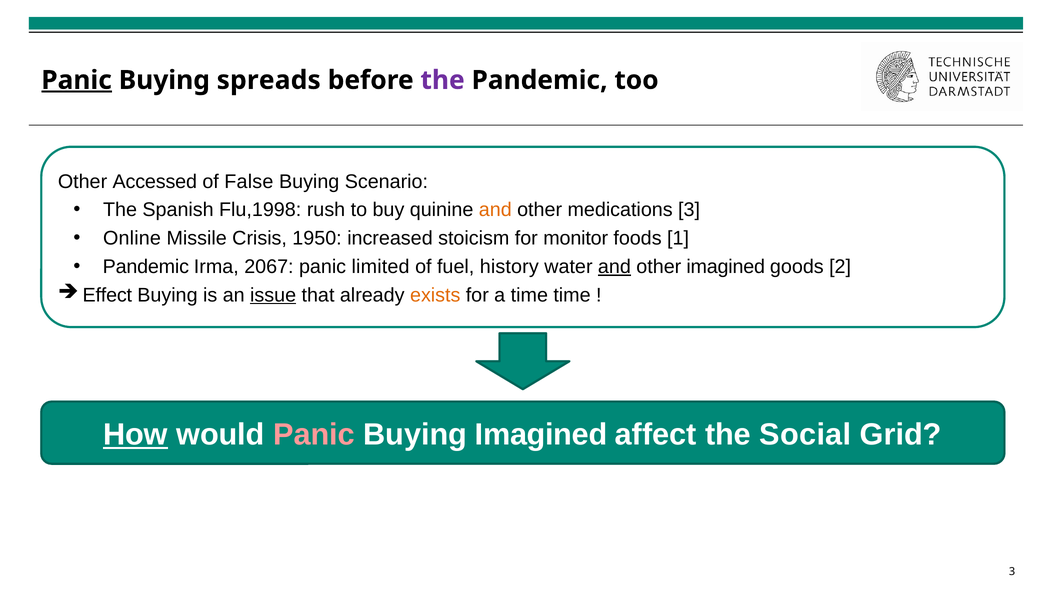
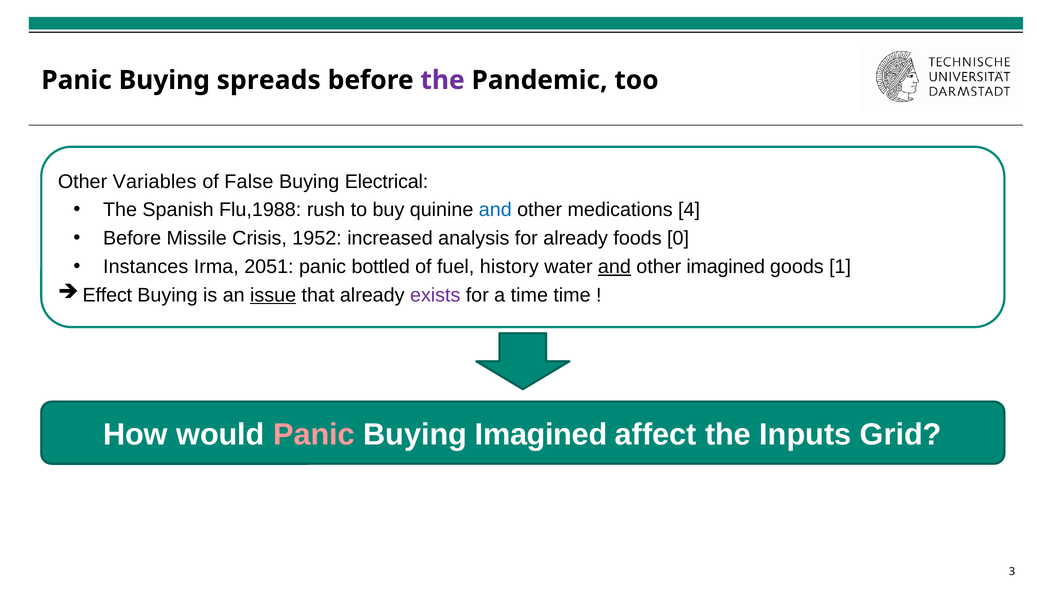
Panic underline: present -> none (77, 80)
Accessed: Accessed -> Variables (155, 181)
Scenario: Scenario -> Electrical (387, 181)
Flu,1998: Flu,1998 -> Flu,1988 (260, 210)
and colour: orange -> blue (495, 210)
medications 3: 3 -> 4 (689, 210)
Online: Online -> Before (132, 238)
1950: 1950 -> 1952 (317, 238)
stoicism: stoicism -> analysis (474, 238)
for monitor: monitor -> already (576, 238)
1: 1 -> 0 (678, 238)
Pandemic: Pandemic -> Instances (146, 267)
2067: 2067 -> 2051 (269, 267)
limited: limited -> bottled (381, 267)
2: 2 -> 1 (840, 267)
exists colour: orange -> purple (435, 295)
How underline: present -> none (135, 435)
Social: Social -> Inputs (805, 435)
